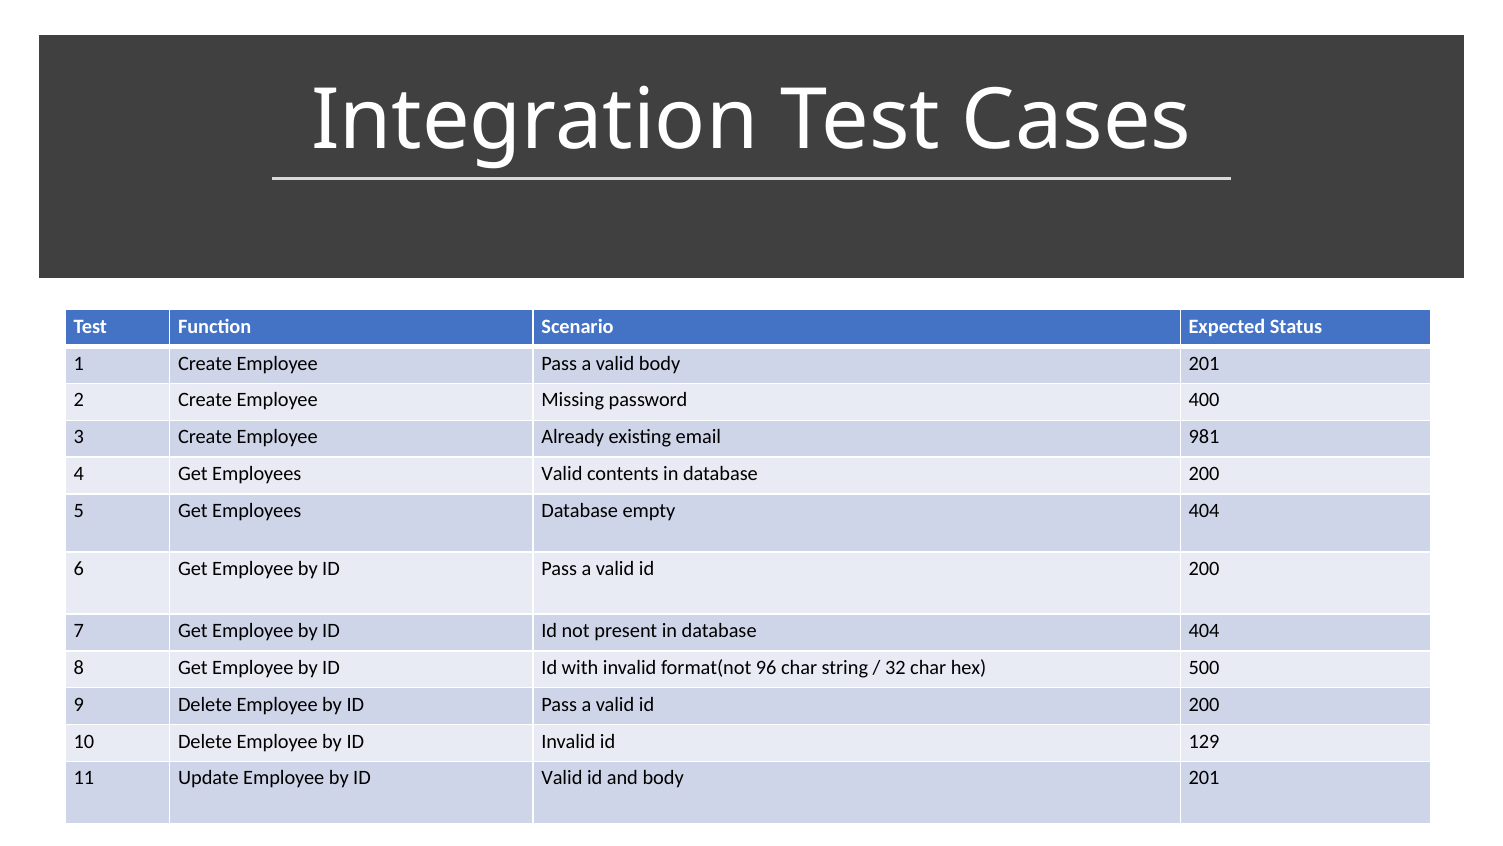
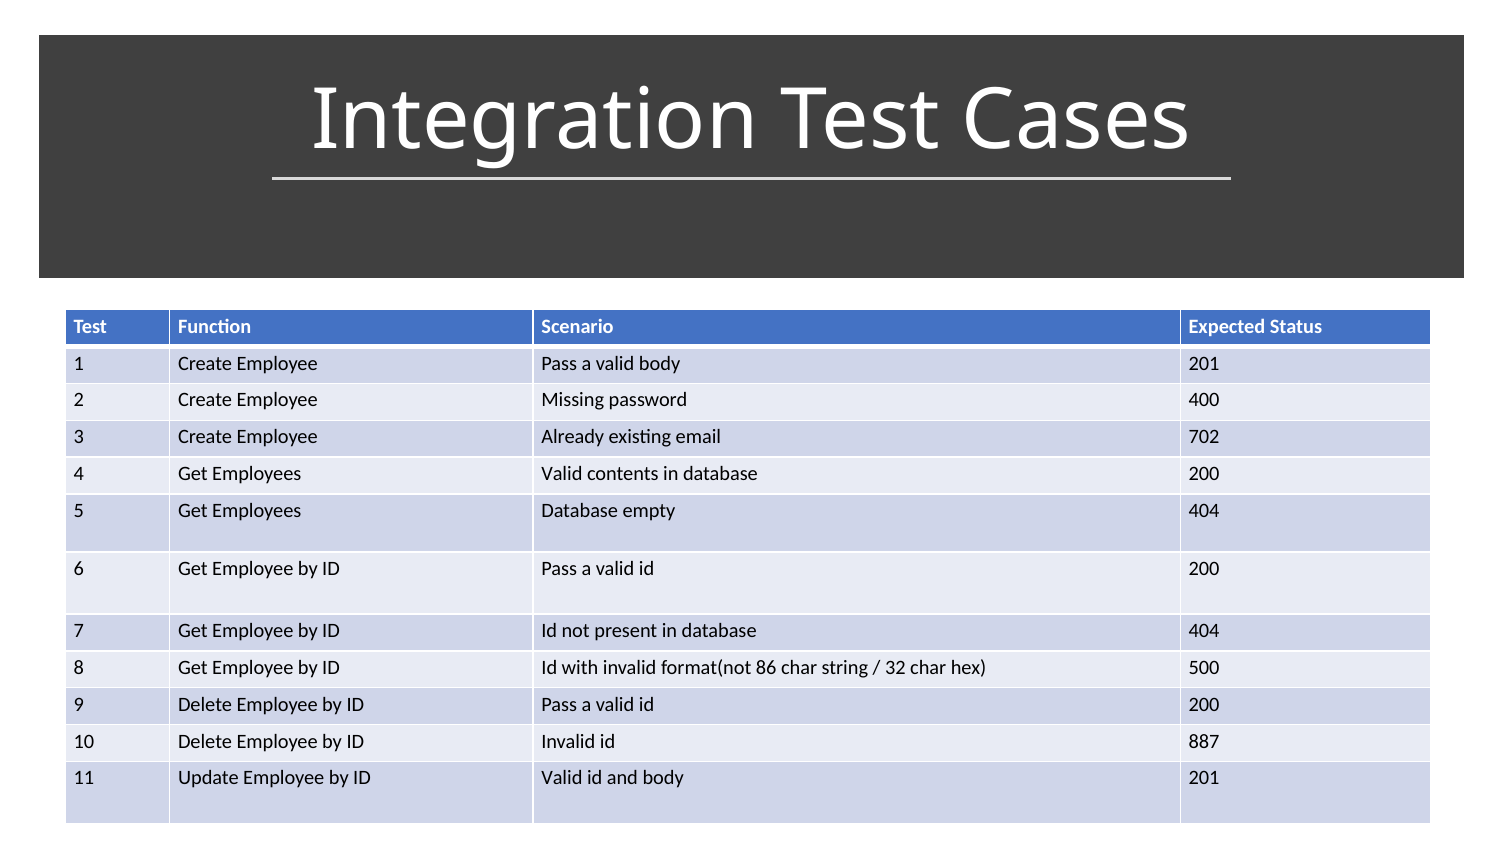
981: 981 -> 702 (1204, 437)
96: 96 -> 86 (766, 667)
129: 129 -> 887 (1204, 741)
